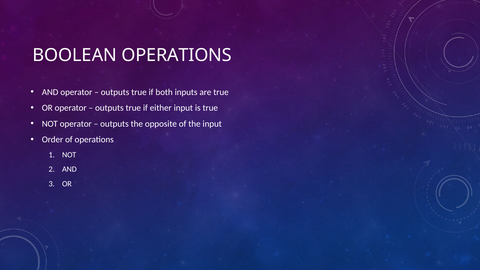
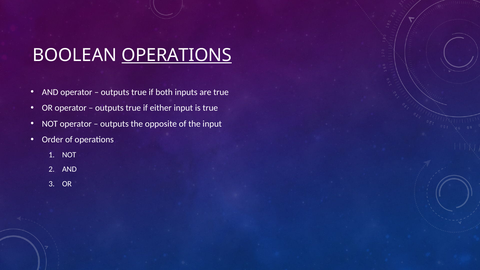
OPERATIONS underline: none -> present (177, 55)
